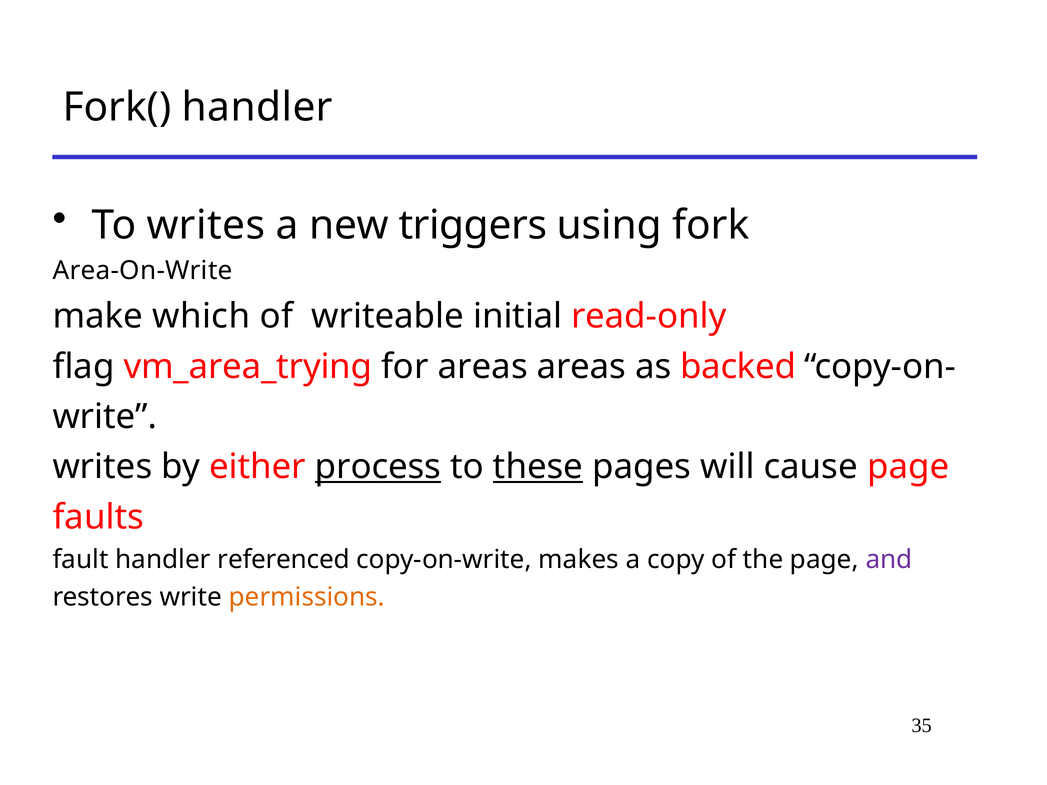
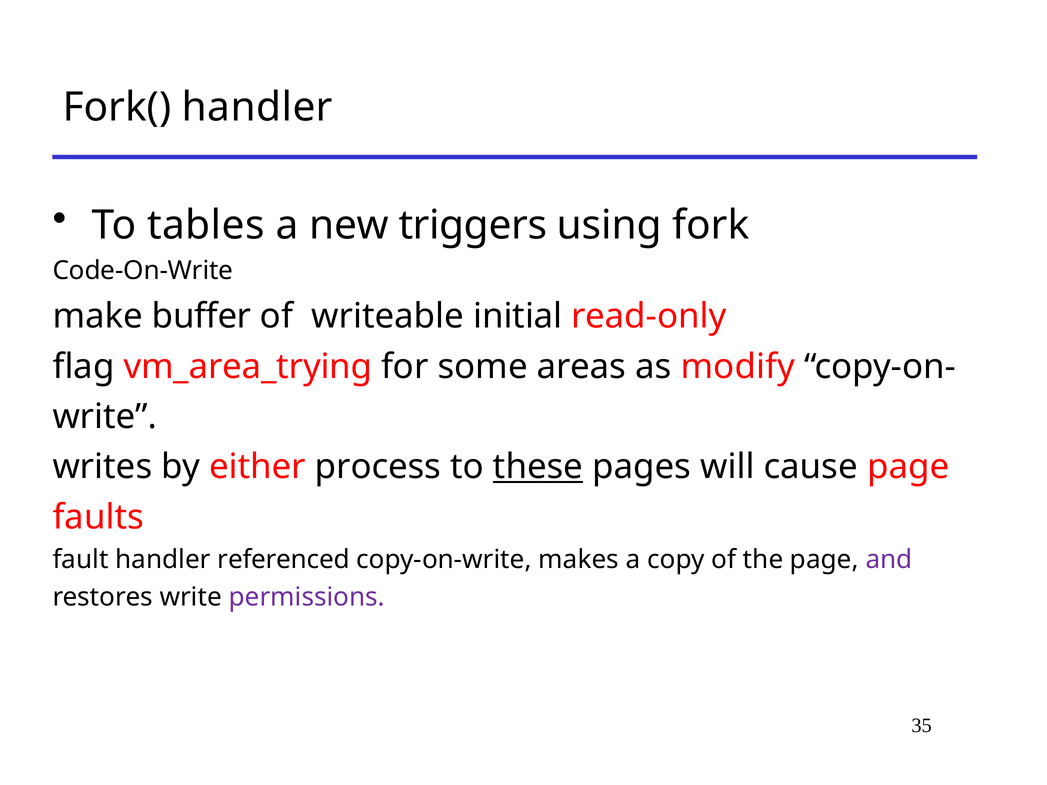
To writes: writes -> tables (206, 225)
Area-On-Write: Area-On-Write -> Code-On-Write (143, 271)
which: which -> buffer (202, 316)
for areas: areas -> some (483, 367)
backed: backed -> modify (738, 367)
process underline: present -> none (378, 467)
permissions colour: orange -> purple (307, 597)
